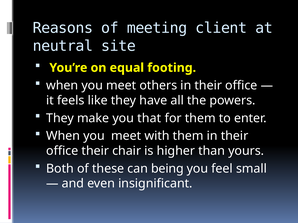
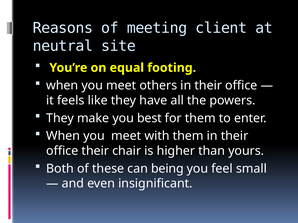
that: that -> best (149, 118)
